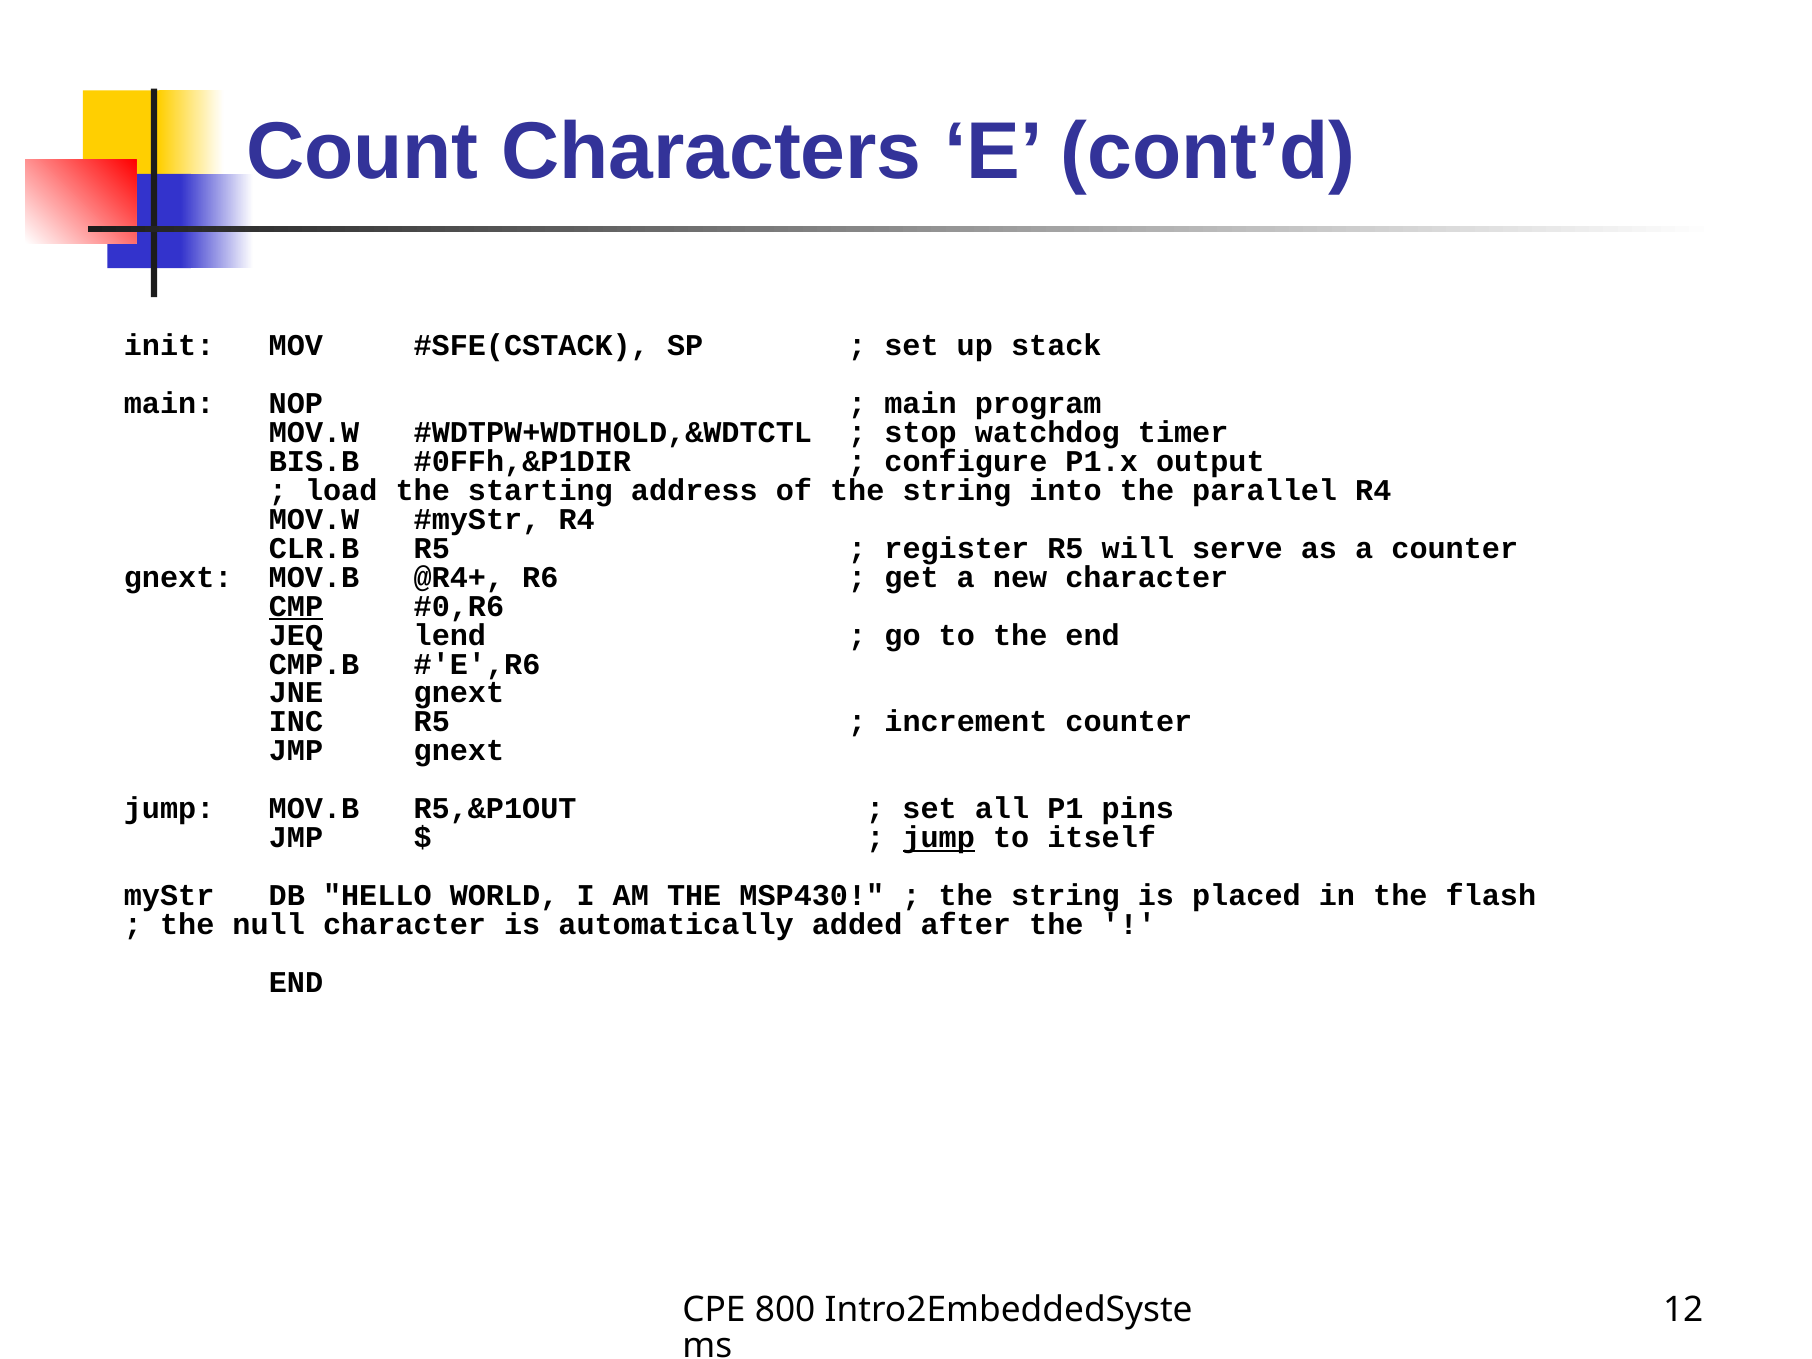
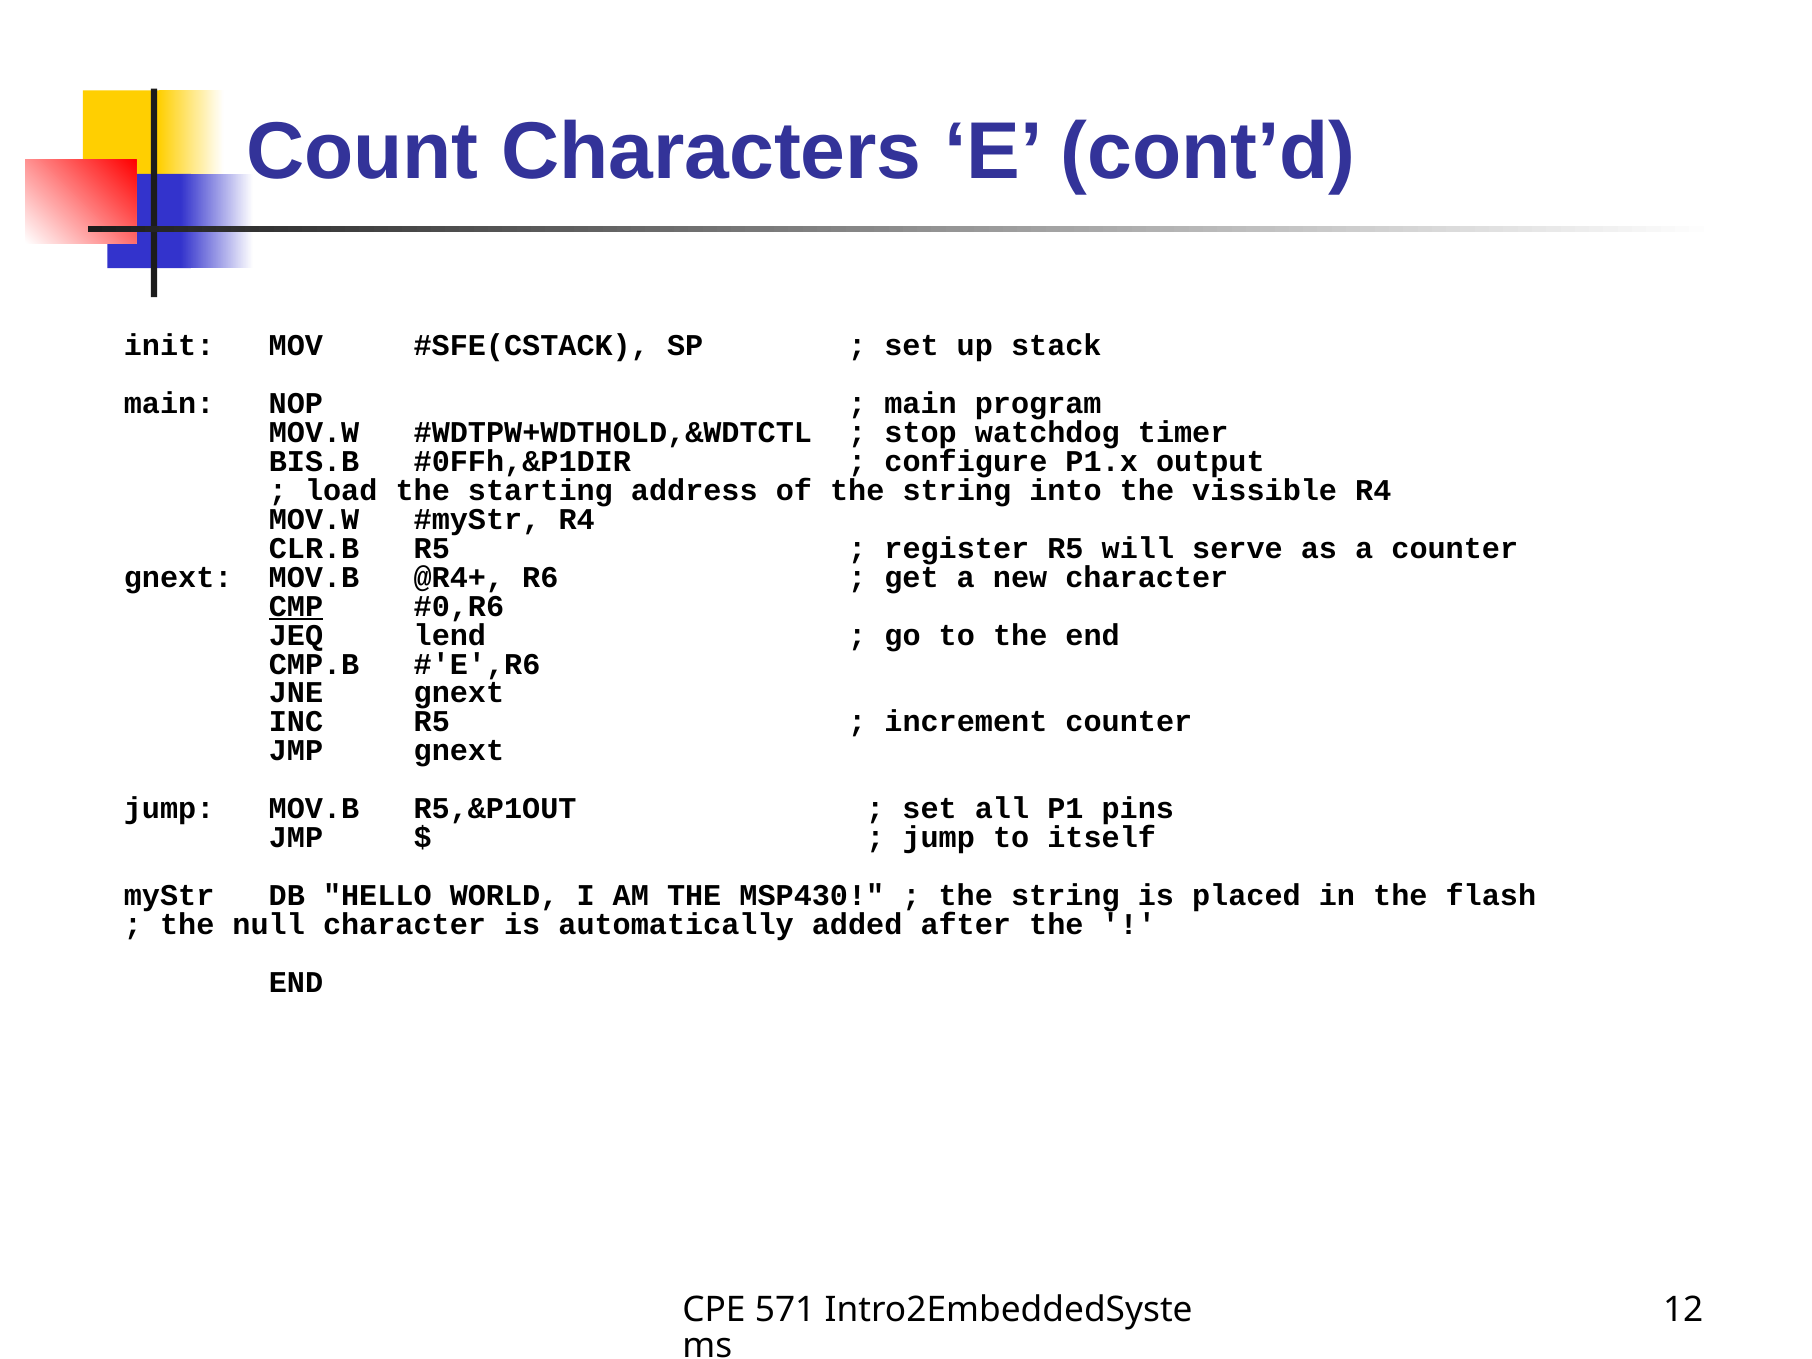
parallel: parallel -> vissible (1265, 490)
jump underline: present -> none (939, 838)
800: 800 -> 571 (785, 1310)
